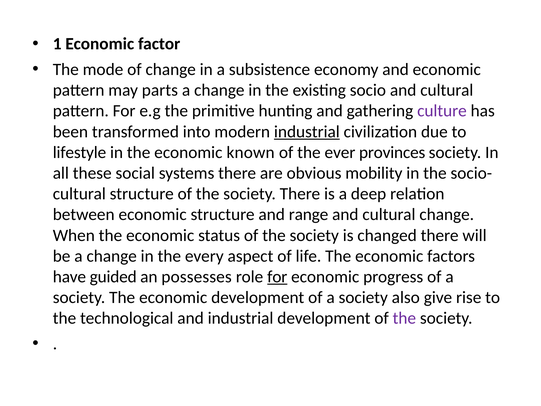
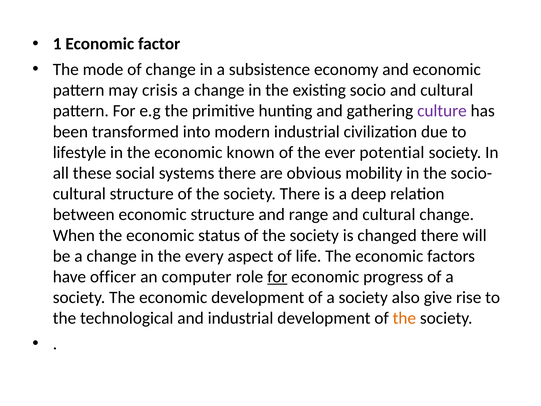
parts: parts -> crisis (160, 90)
industrial underline: present -> none (307, 132)
provinces: provinces -> potential (392, 152)
guided: guided -> officer (113, 277)
possesses: possesses -> computer (197, 277)
the colour: purple -> orange (404, 318)
